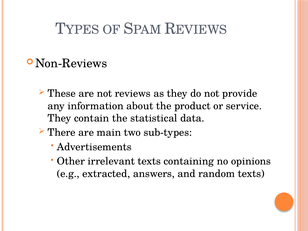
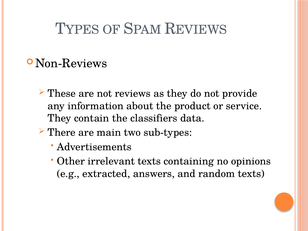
statistical: statistical -> classifiers (154, 118)
